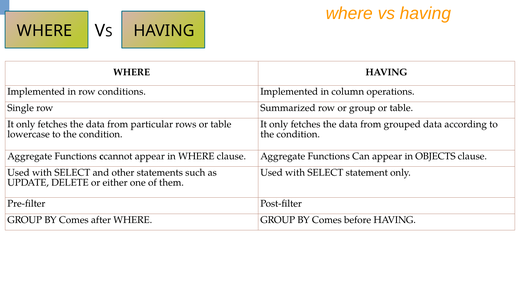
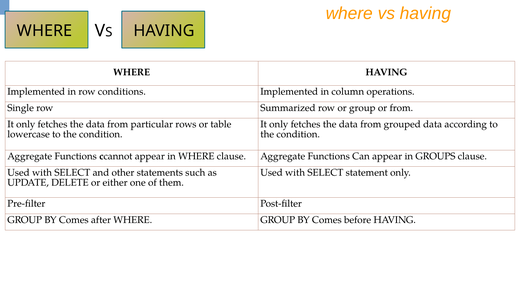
group or table: table -> from (401, 108)
OBJECTS: OBJECTS -> GROUPS (435, 156)
